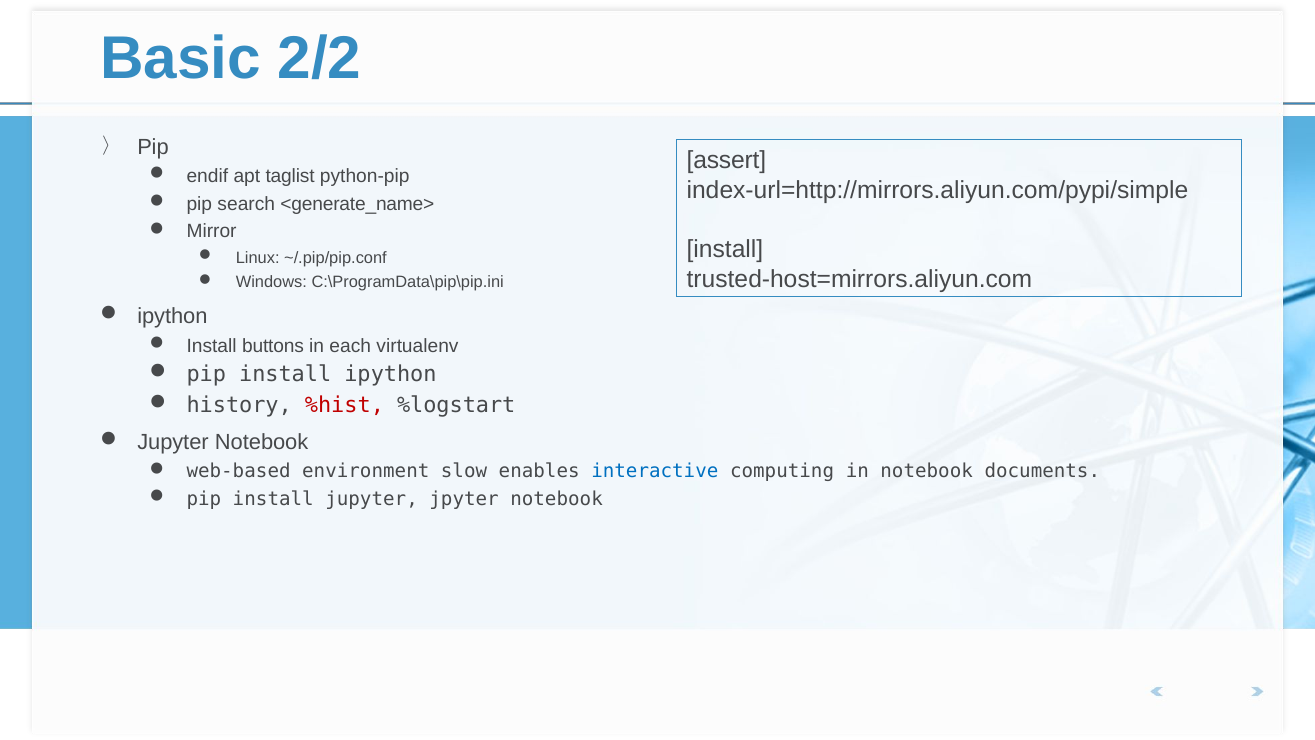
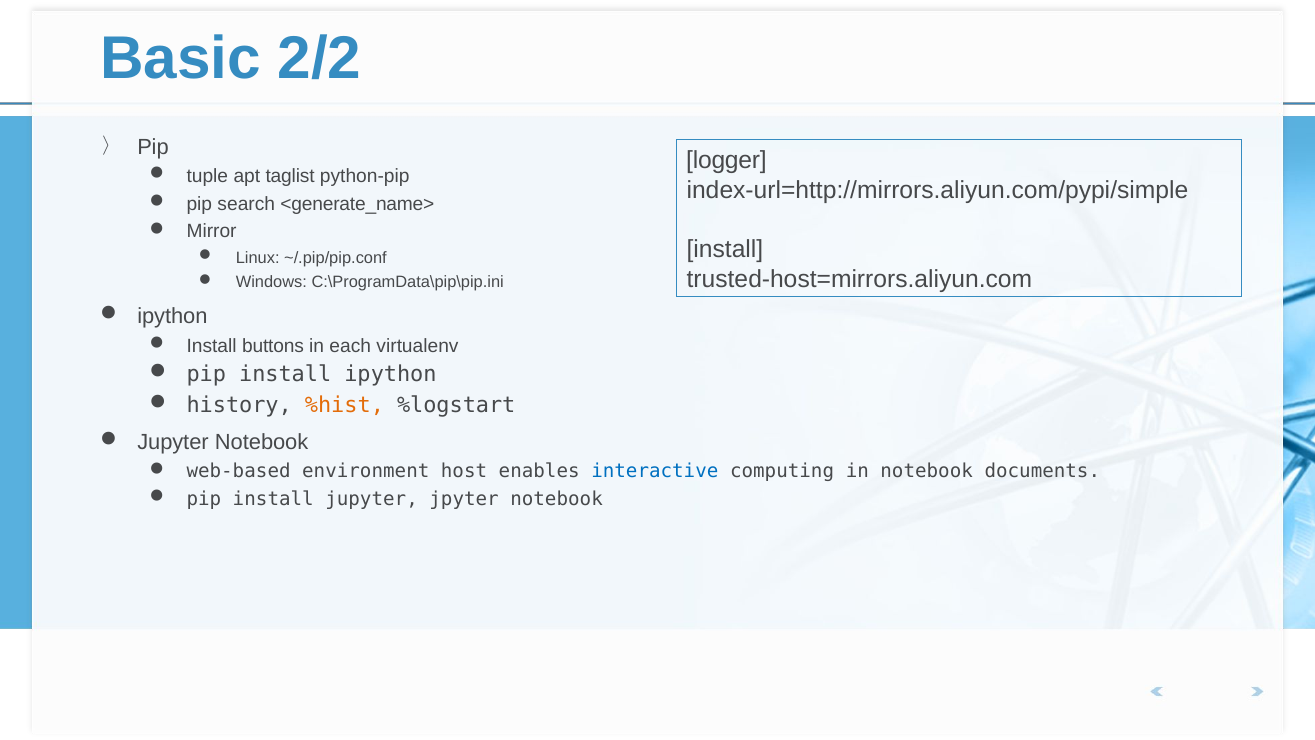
assert: assert -> logger (726, 161)
endif: endif -> tuple (207, 176)
%hist colour: red -> orange (344, 405)
slow: slow -> host (464, 471)
